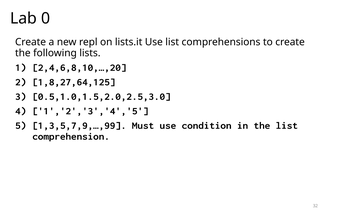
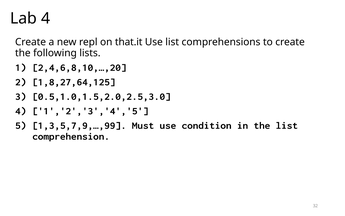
Lab 0: 0 -> 4 (46, 18)
lists.it: lists.it -> that.it (129, 42)
